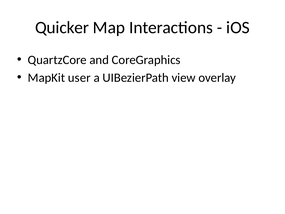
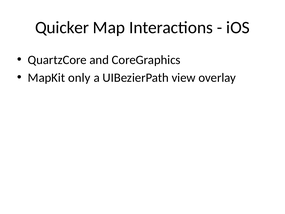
user: user -> only (79, 78)
